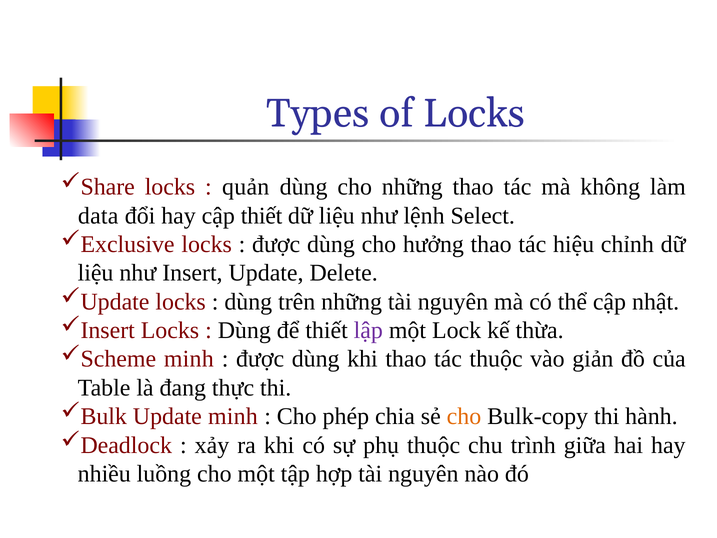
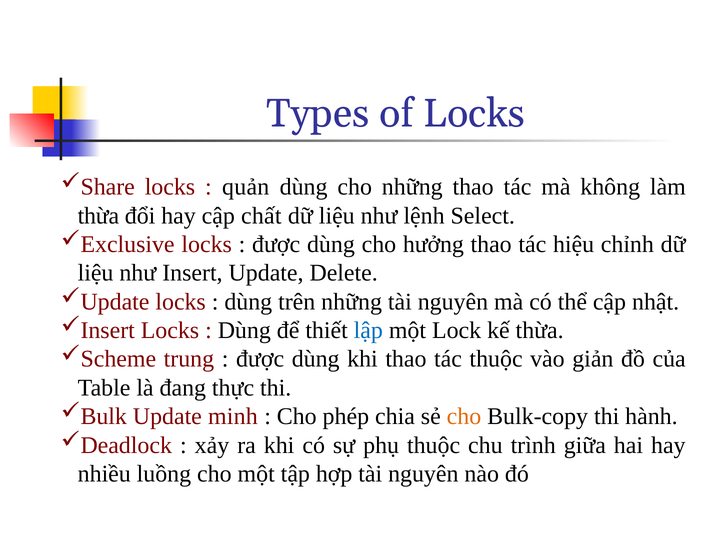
data: data -> thừa (98, 216)
cập thiết: thiết -> chất (261, 216)
lập colour: purple -> blue (368, 330)
minh: minh -> trung (189, 359)
